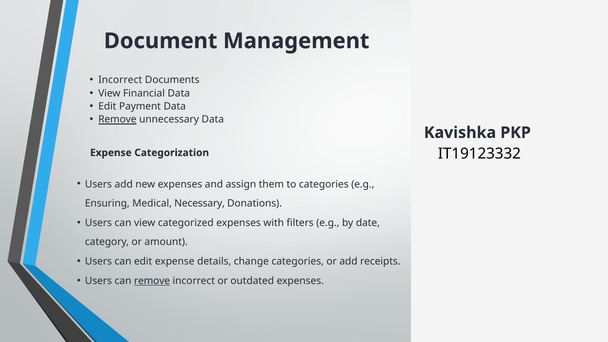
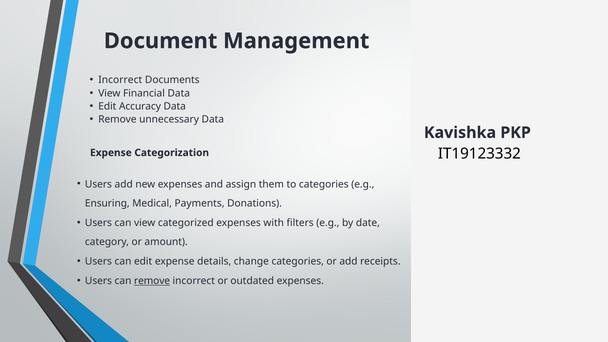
Payment: Payment -> Accuracy (140, 106)
Remove underline: present -> none (117, 120)
Necessary: Necessary -> Payments (200, 203)
